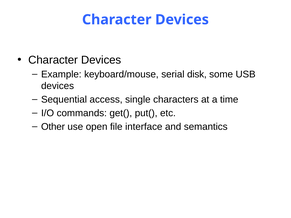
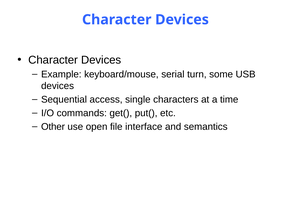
disk: disk -> turn (197, 74)
